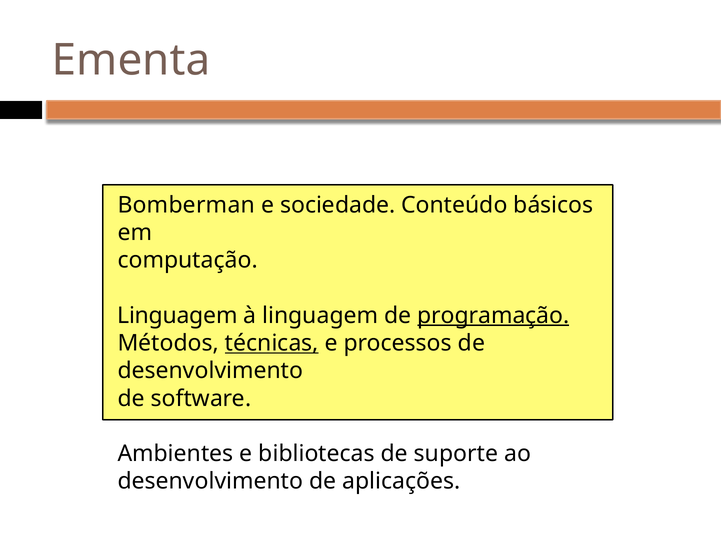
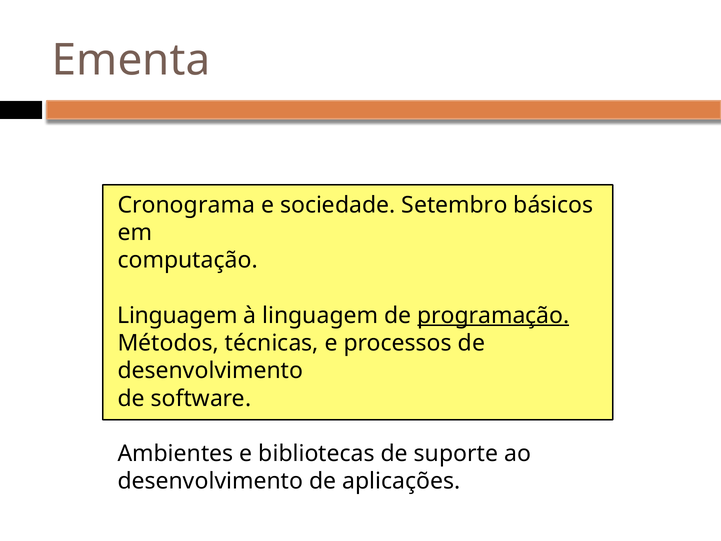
Bomberman: Bomberman -> Cronograma (186, 205)
Conteúdo: Conteúdo -> Setembro (454, 205)
técnicas underline: present -> none (272, 343)
